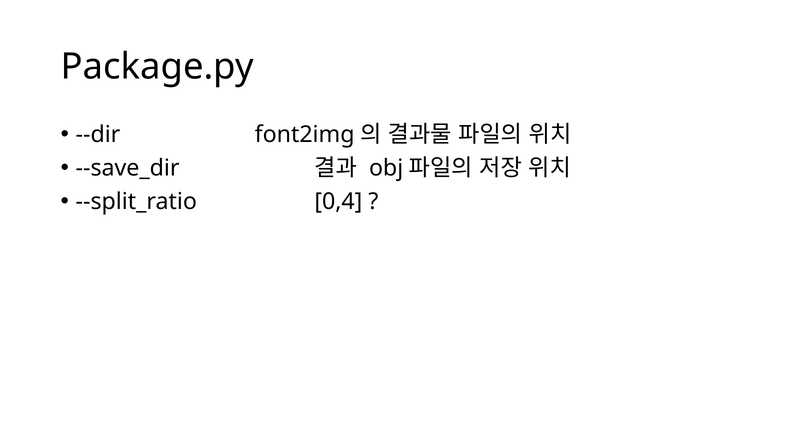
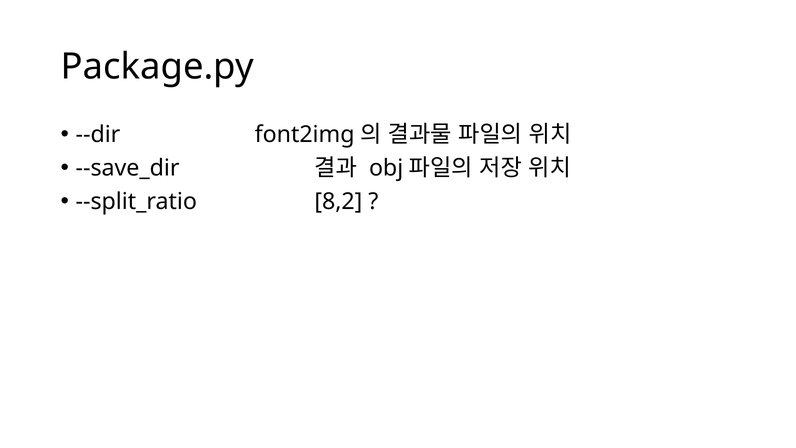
0,4: 0,4 -> 8,2 (338, 201)
